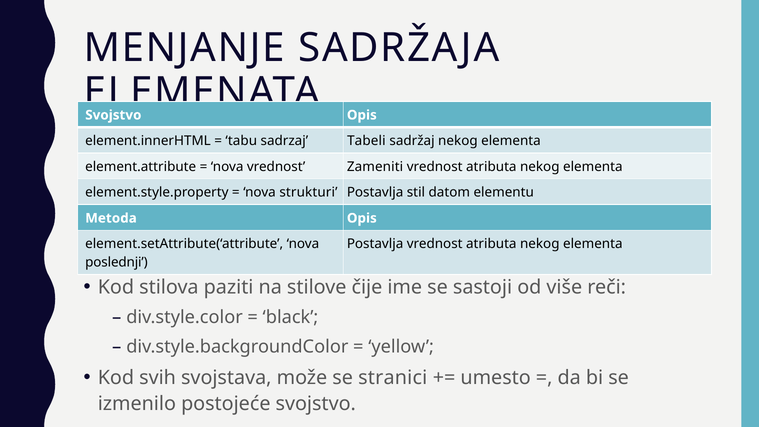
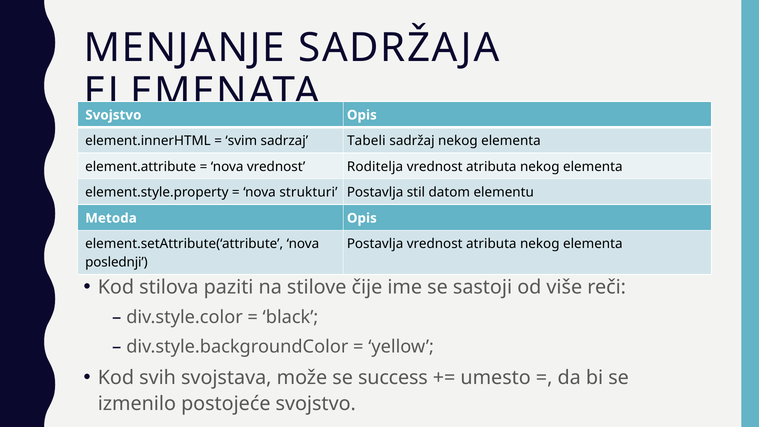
tabu: tabu -> svim (241, 141)
Zameniti: Zameniti -> Roditelja (375, 167)
stranici: stranici -> success (393, 378)
